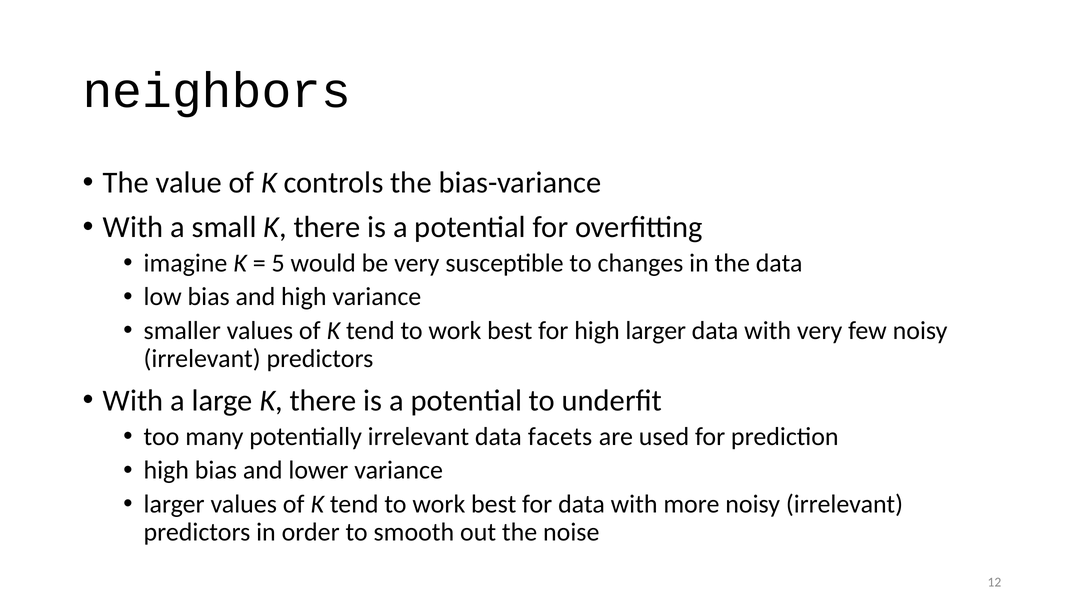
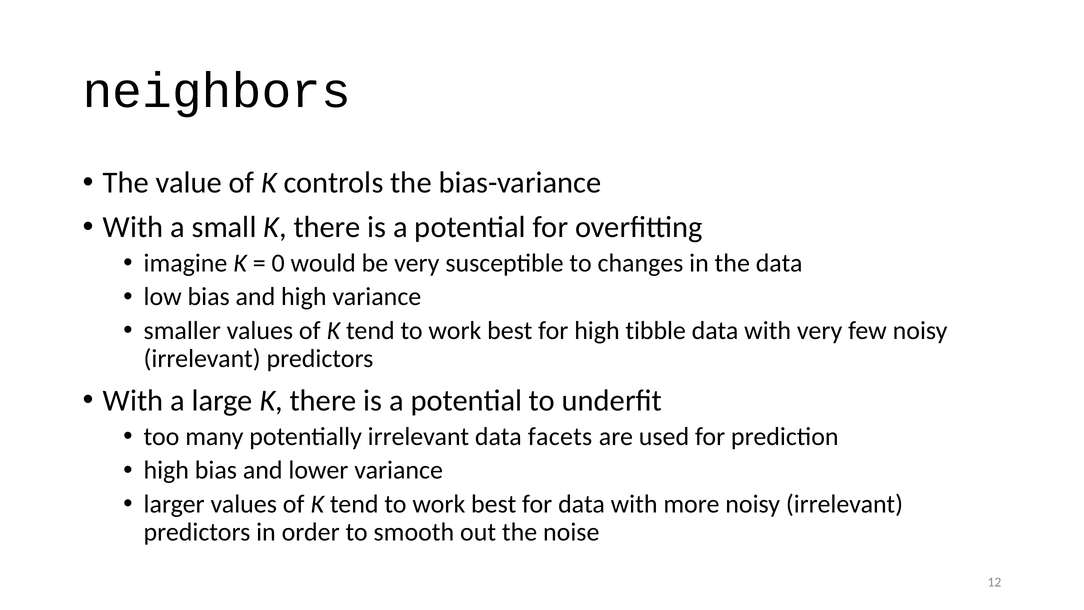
5: 5 -> 0 (278, 263)
high larger: larger -> tibble (656, 330)
